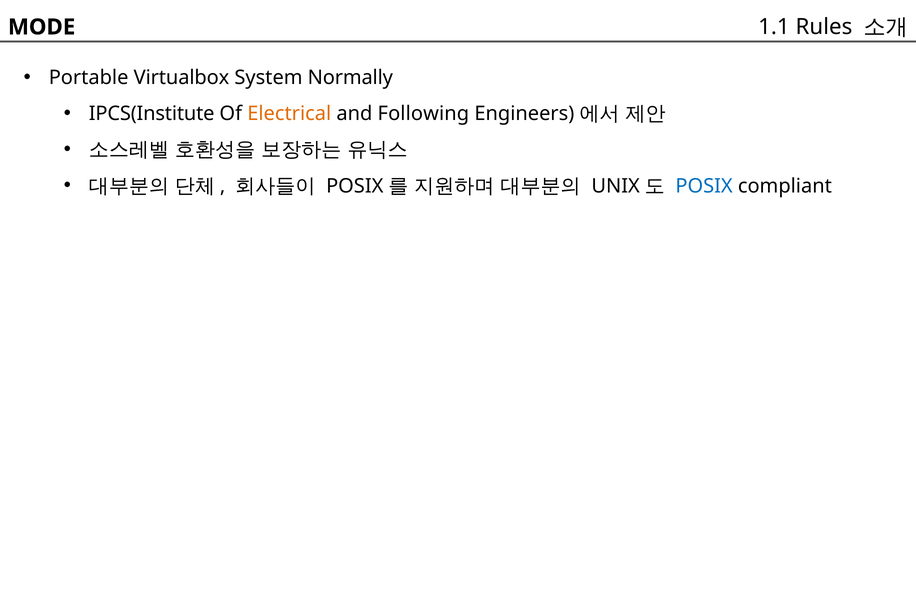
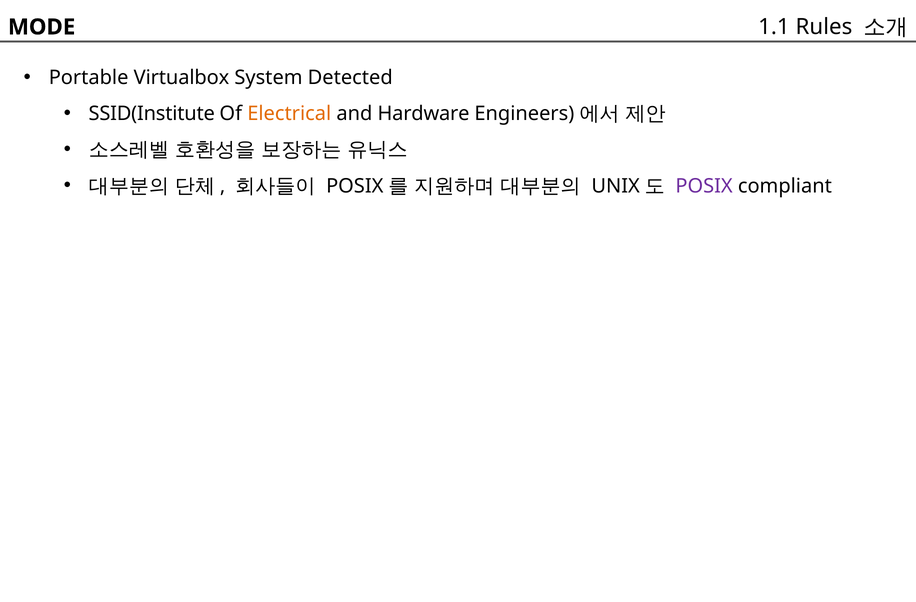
Normally: Normally -> Detected (350, 78)
IPCS(Institute: IPCS(Institute -> SSID(Institute (152, 114)
Following: Following -> Hardware (424, 114)
POSIX colour: blue -> purple (704, 186)
